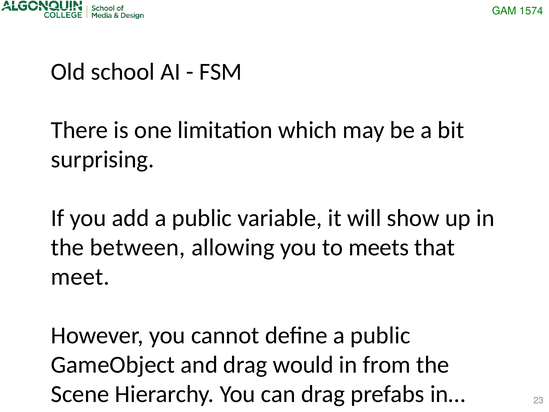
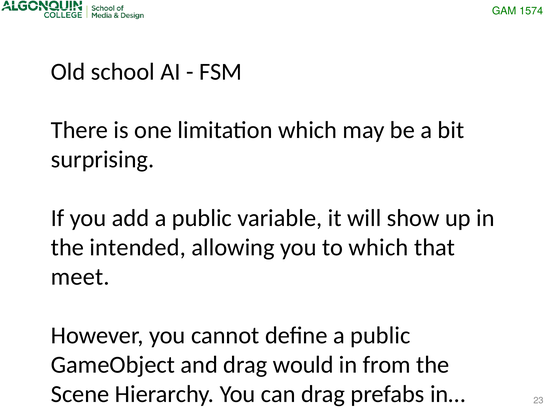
between: between -> intended (138, 247)
to meets: meets -> which (379, 247)
